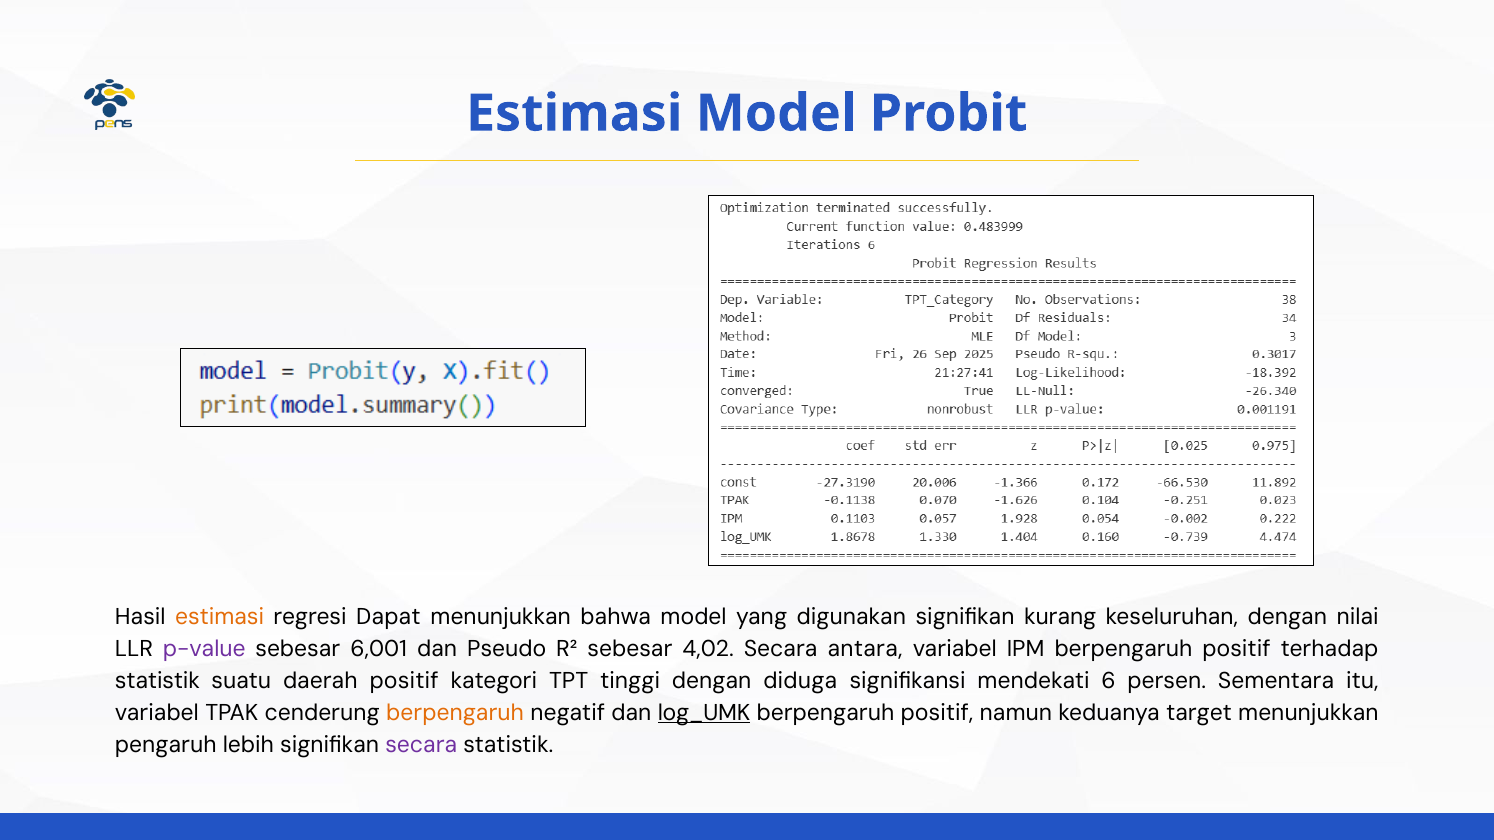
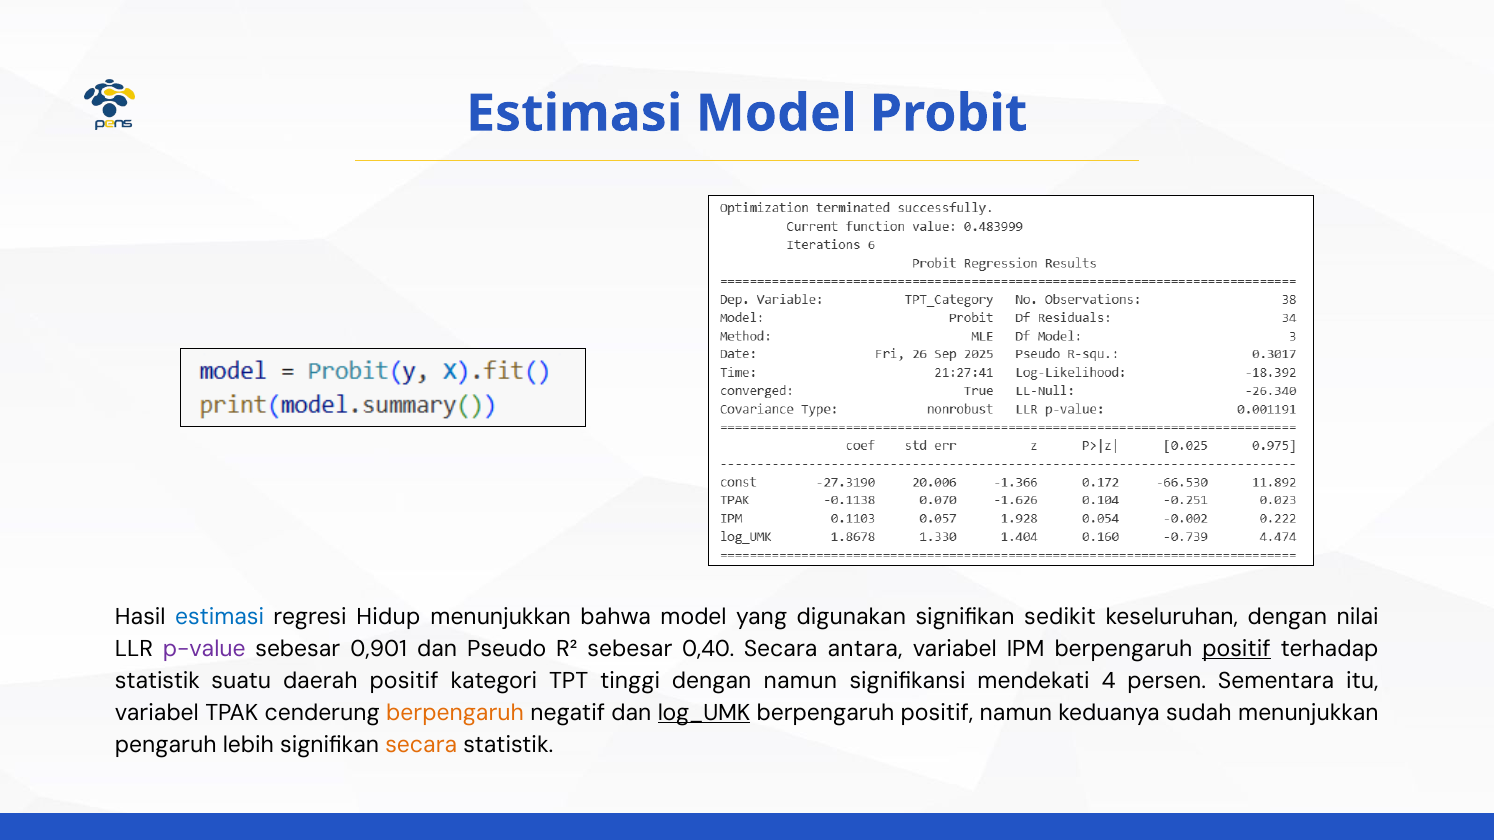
estimasi colour: orange -> blue (220, 617)
Dapat: Dapat -> Hidup (388, 617)
kurang: kurang -> sedikit (1060, 617)
6,001: 6,001 -> 0,901 (379, 649)
4,02: 4,02 -> 0,40 (708, 649)
positif underline: none -> present (1236, 649)
dengan diduga: diduga -> namun (800, 681)
6: 6 -> 4 (1109, 681)
target: target -> sudah (1199, 713)
secara colour: purple -> orange (421, 745)
